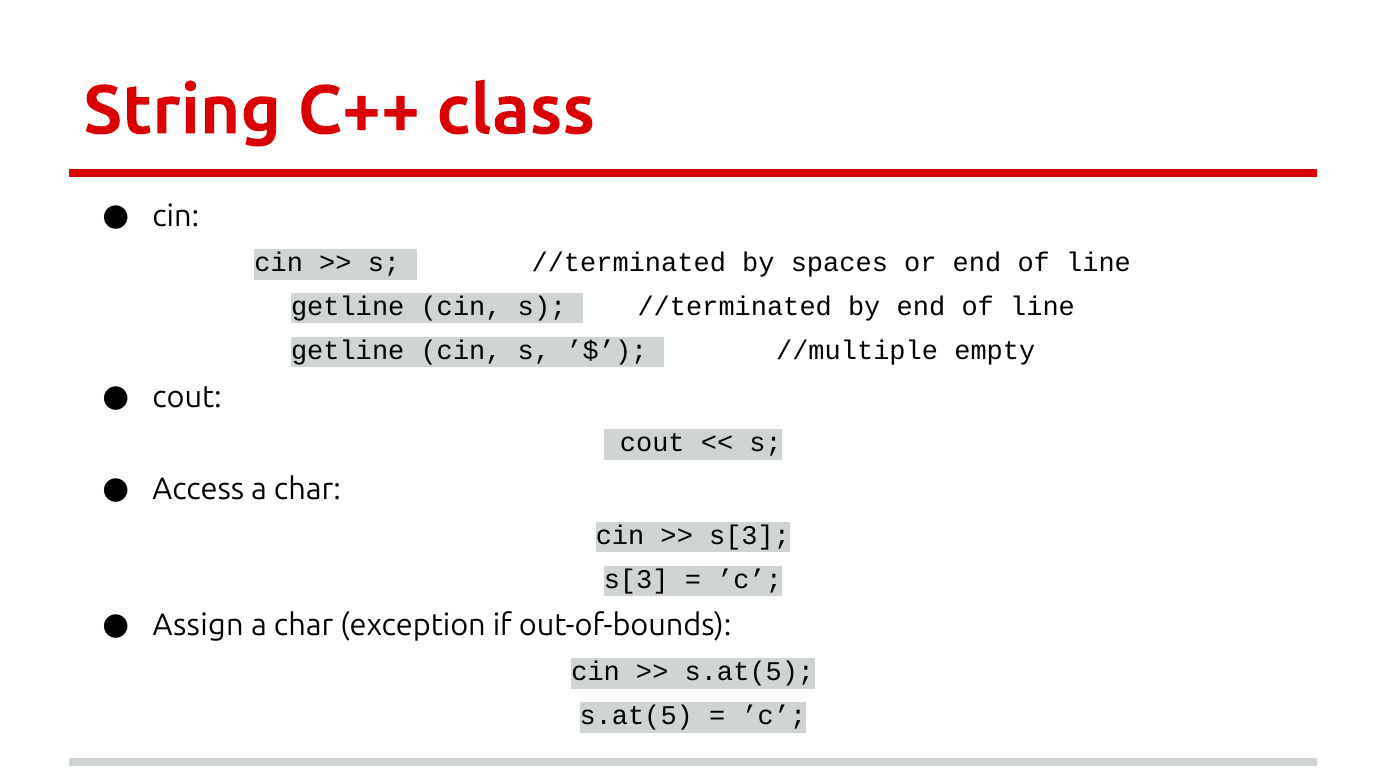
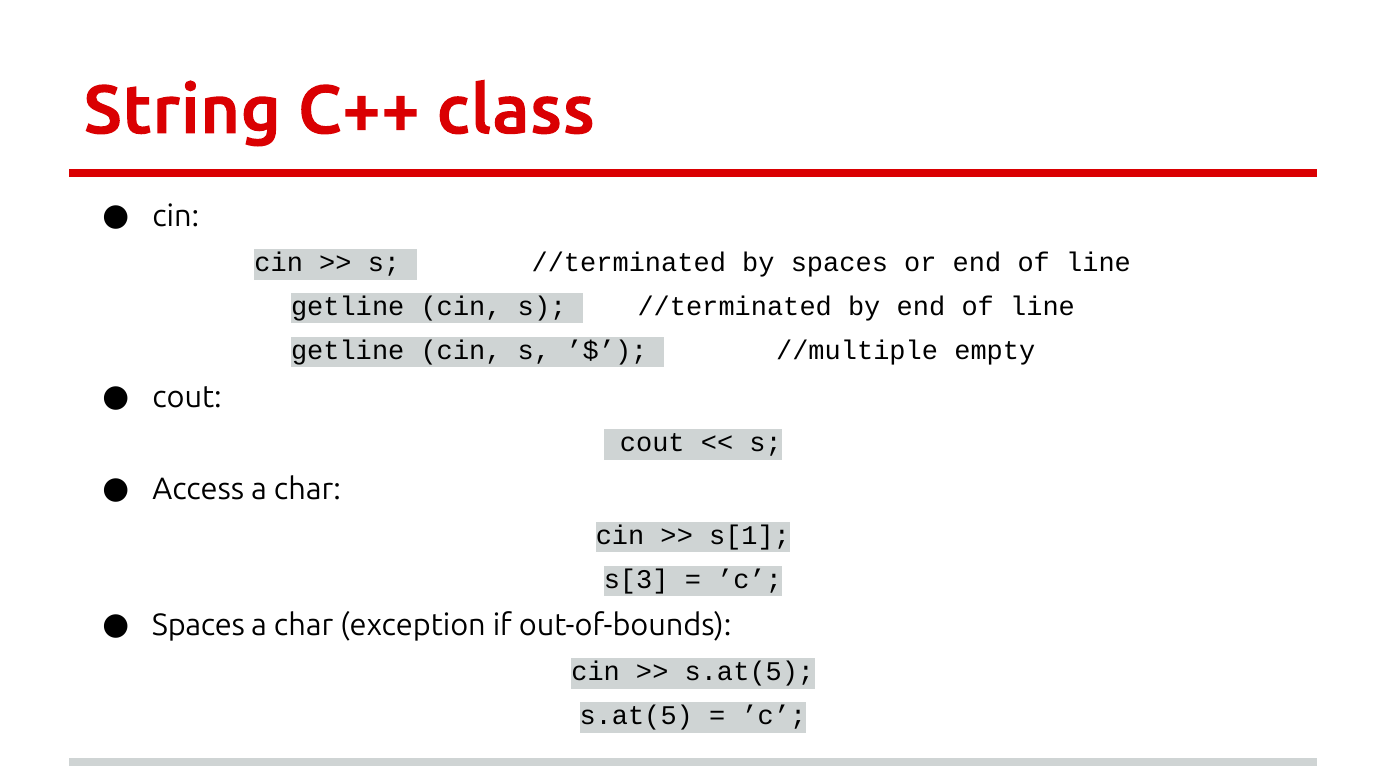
s[3: s[3 -> s[1 (750, 535)
Assign: Assign -> Spaces (198, 625)
